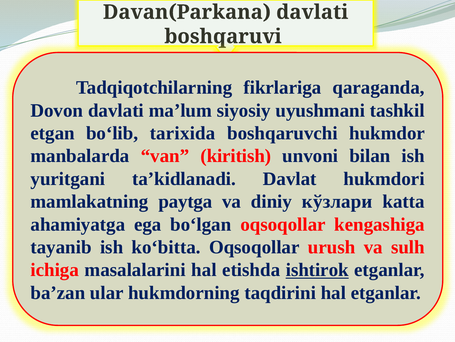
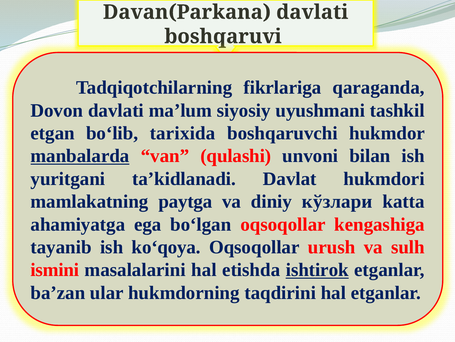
manbalarda underline: none -> present (80, 156)
kiritish: kiritish -> qulashi (236, 156)
ko‘bitta: ko‘bitta -> ko‘qoya (166, 247)
ichiga: ichiga -> ismini (55, 269)
